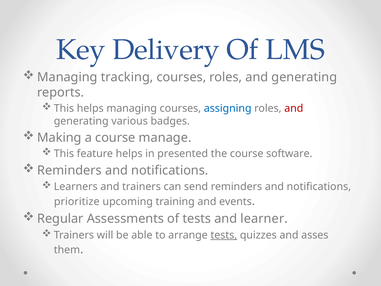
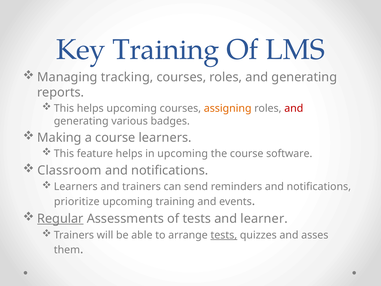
Key Delivery: Delivery -> Training (166, 50)
helps managing: managing -> upcoming (132, 108)
assigning colour: blue -> orange (228, 108)
course manage: manage -> learners (165, 138)
in presented: presented -> upcoming (183, 154)
Reminders: Reminders -> Classroom (69, 170)
Regular underline: none -> present (60, 218)
